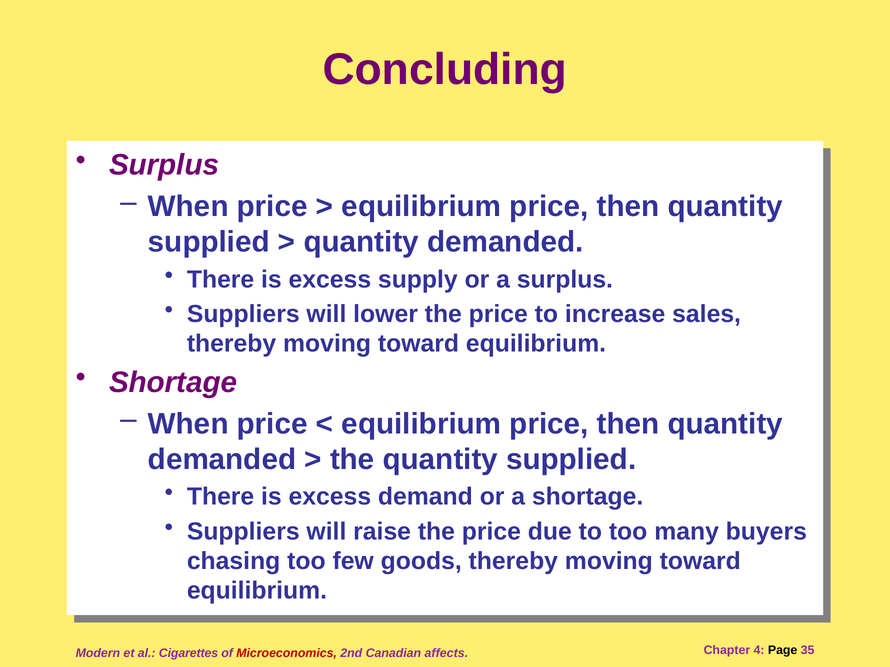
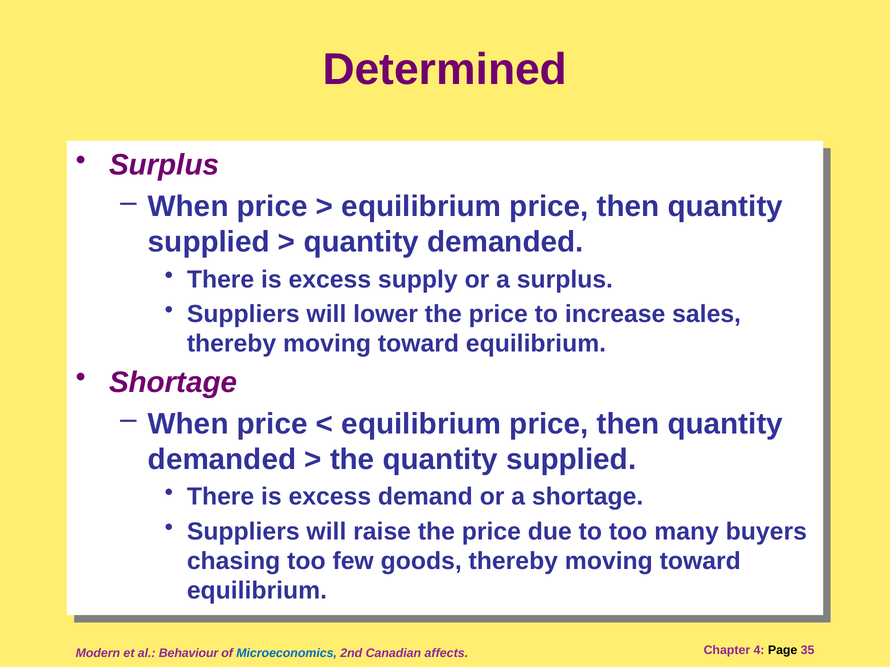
Concluding: Concluding -> Determined (445, 70)
Cigarettes: Cigarettes -> Behaviour (189, 654)
Microeconomics colour: red -> blue (287, 654)
